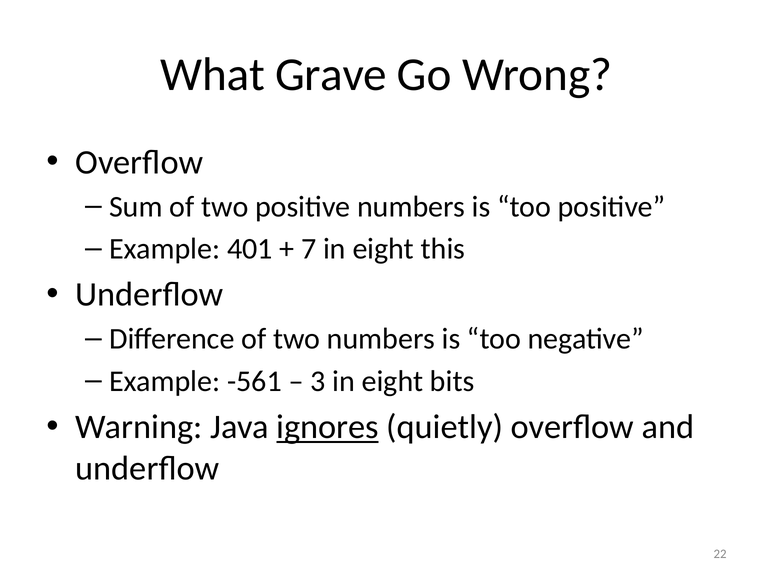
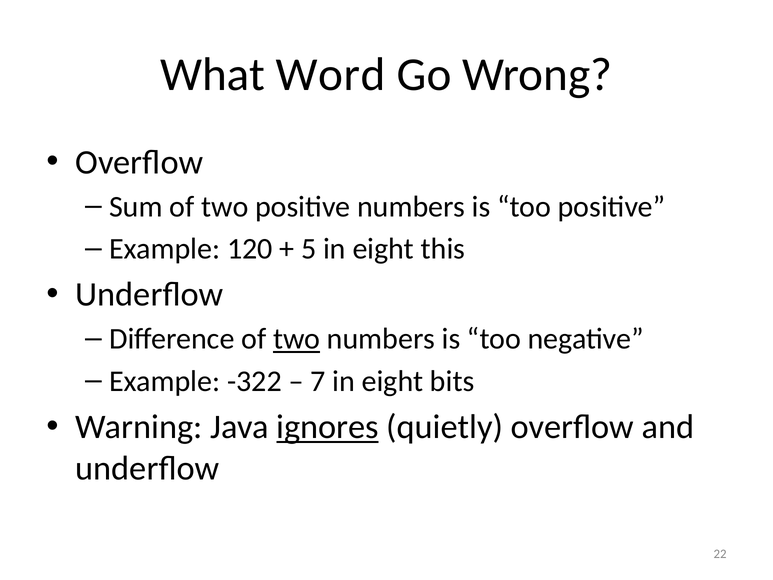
Grave: Grave -> Word (331, 75)
401: 401 -> 120 (250, 249)
7: 7 -> 5 (309, 249)
two underline: none -> present (297, 339)
-561: -561 -> -322 (254, 381)
3: 3 -> 7 (318, 381)
